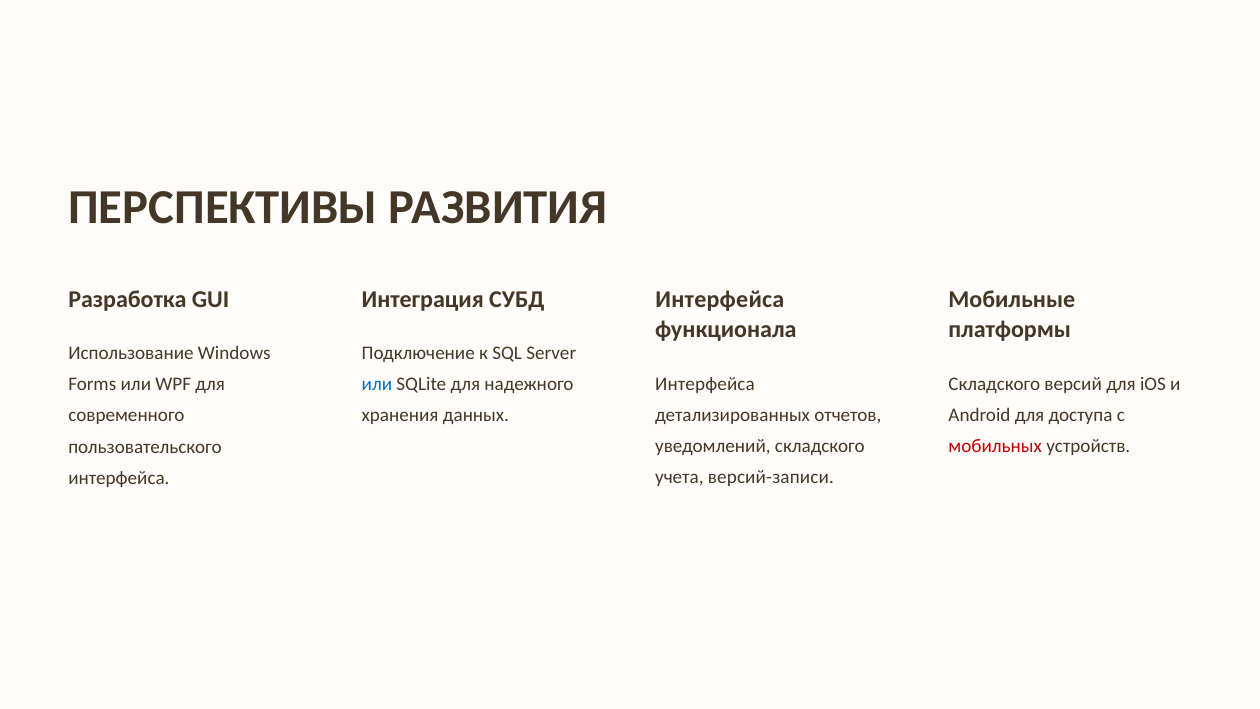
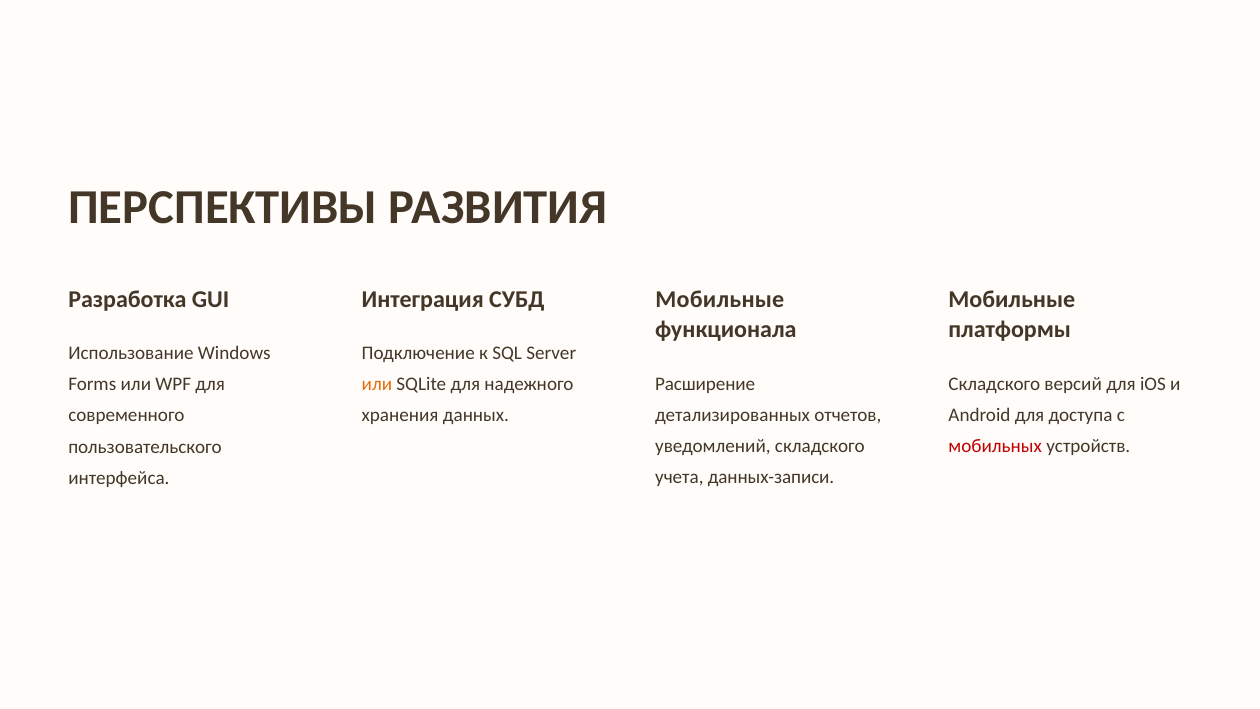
Интерфейса: Интерфейса -> Мобильные (720, 299)
Интерфейса: Интерфейса -> Расширение (705, 384)
или colour: blue -> orange (377, 384)
версий-записи: версий-записи -> данных-записи (771, 477)
